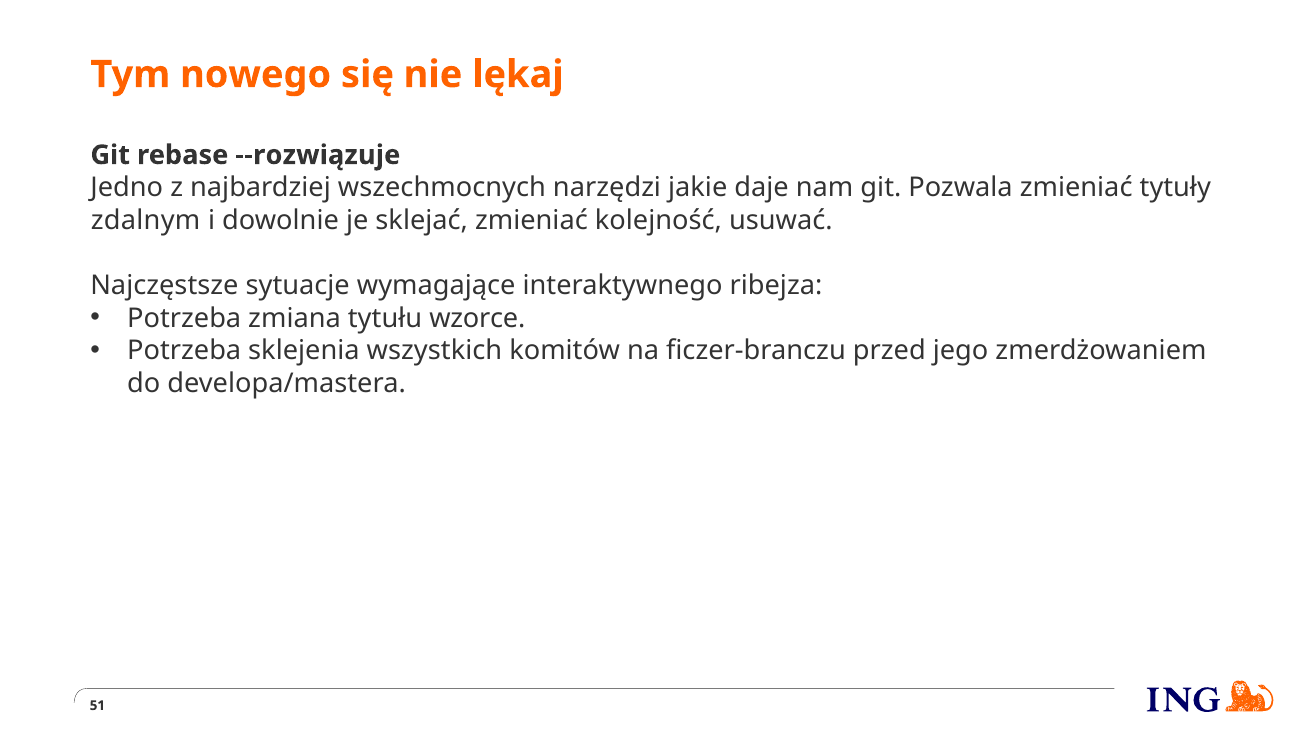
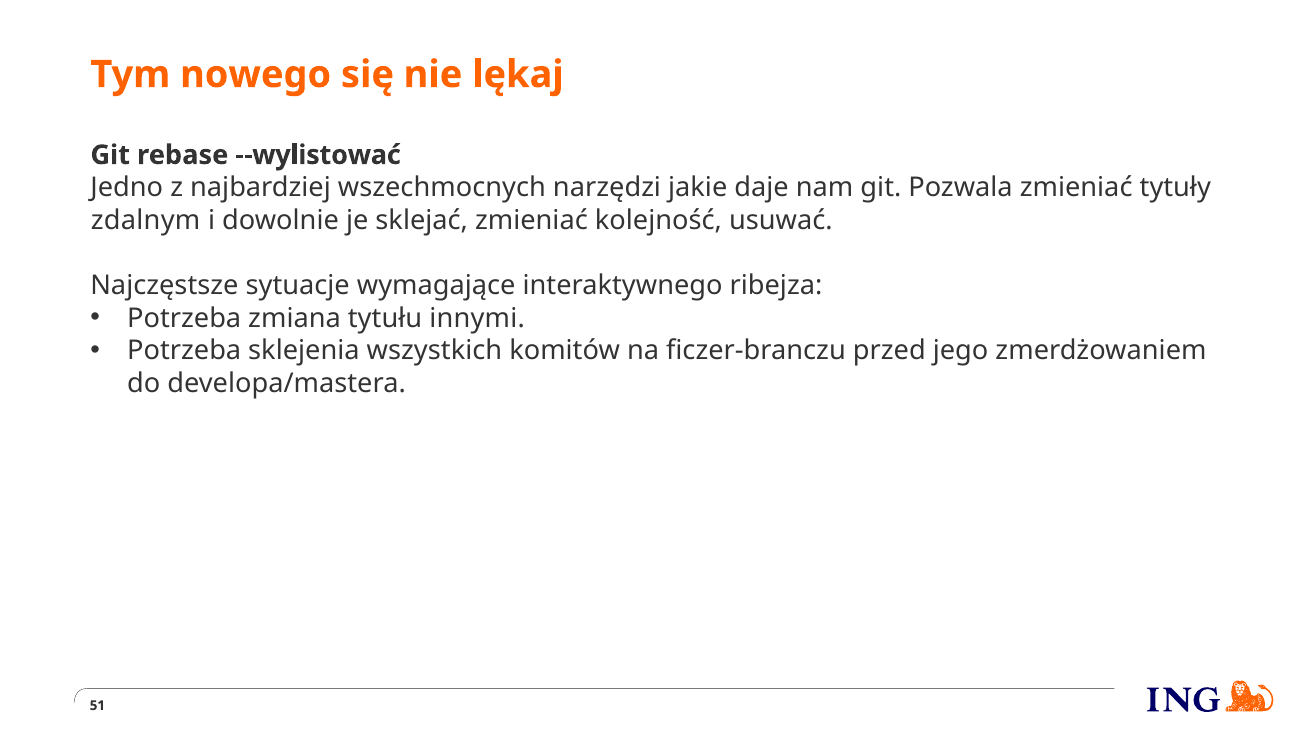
--rozwiązuje: --rozwiązuje -> --wylistować (318, 155)
wzorce: wzorce -> innymi (477, 318)
